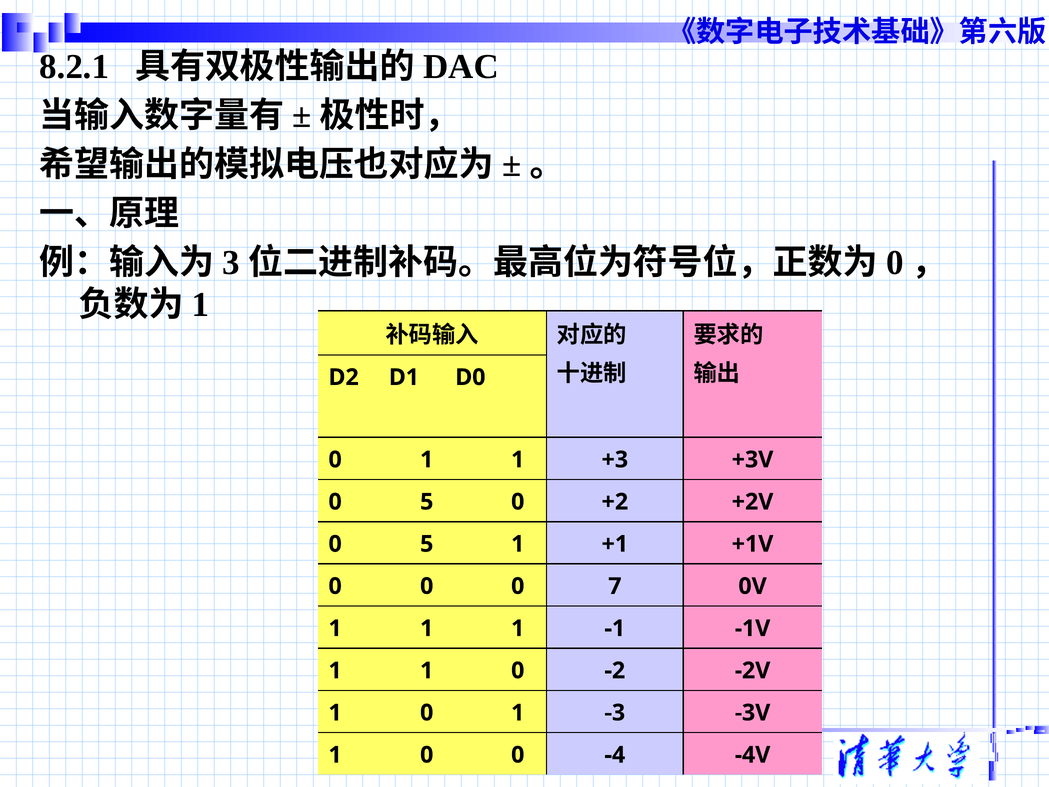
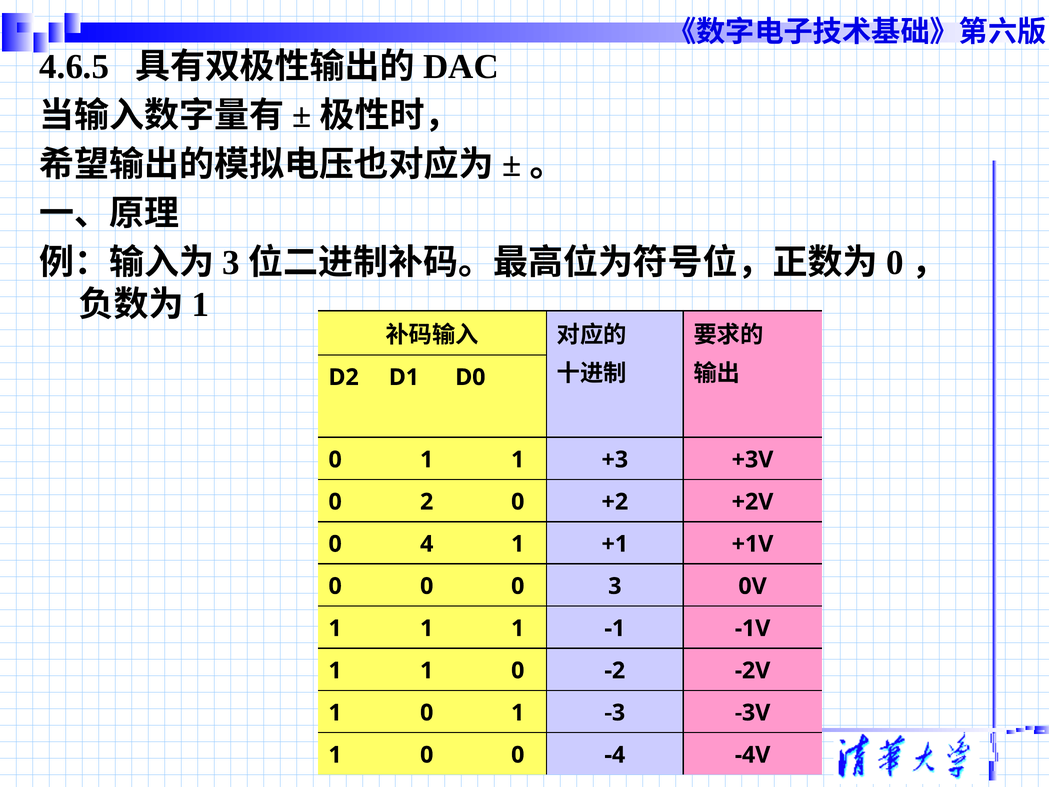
8.2.1: 8.2.1 -> 4.6.5 (74, 67)
5: 5 -> 2 (427, 502)
5: 5 -> 4 (427, 544)
7: 7 -> 3 (615, 586)
